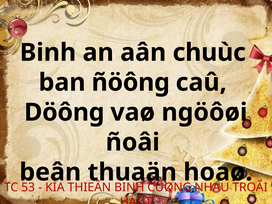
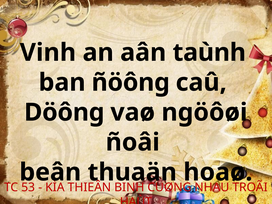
Binh: Binh -> Vinh (48, 53)
chuùc: chuùc -> taùnh (209, 53)
